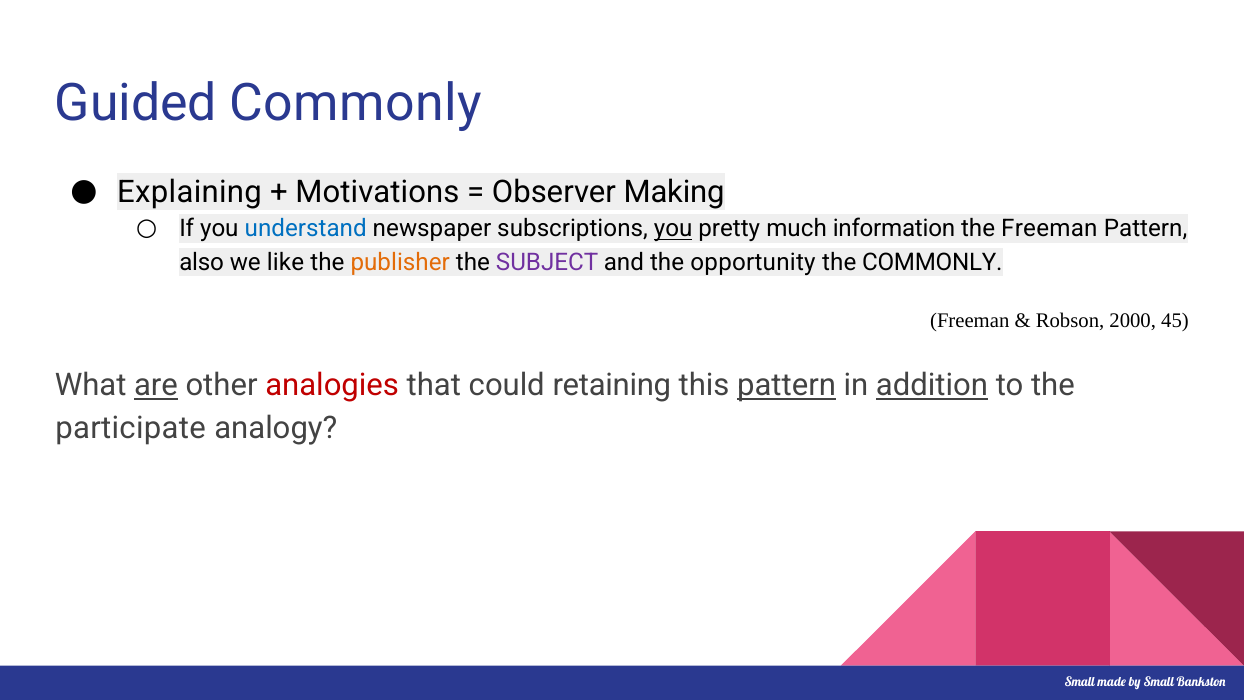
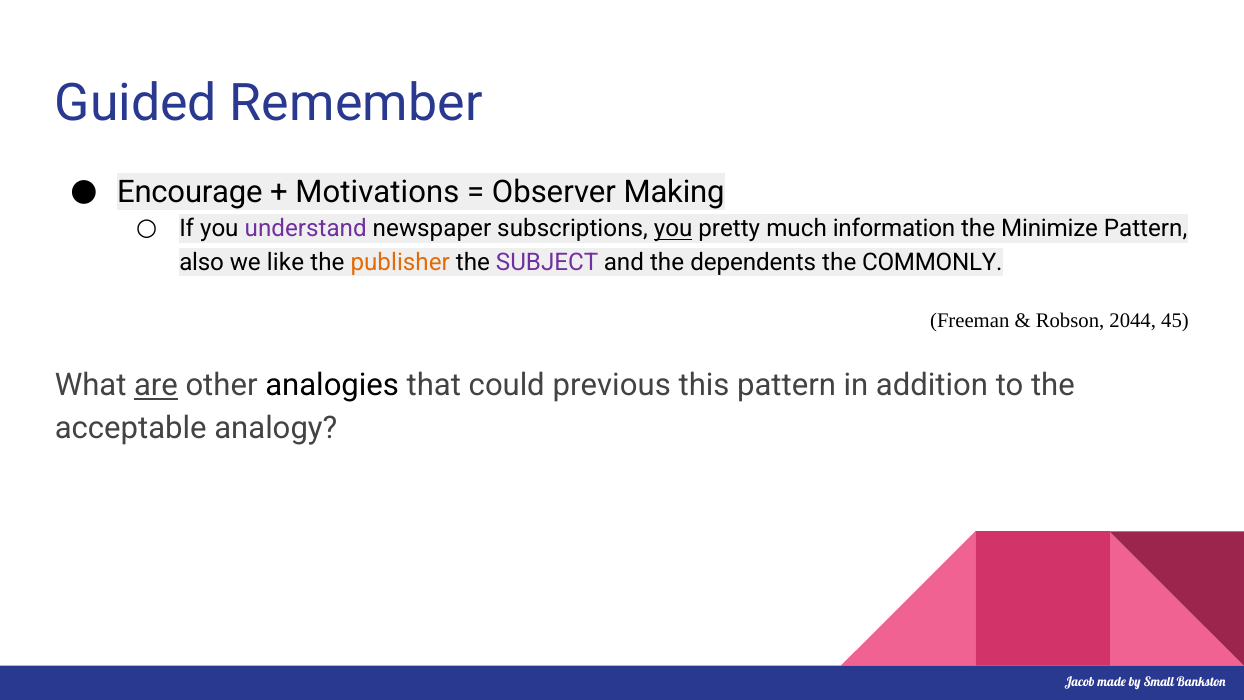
Guided Commonly: Commonly -> Remember (356, 103)
Explaining: Explaining -> Encourage (190, 192)
understand colour: blue -> purple (306, 229)
the Freeman: Freeman -> Minimize (1050, 229)
opportunity: opportunity -> dependents (753, 262)
2000: 2000 -> 2044 (1133, 320)
analogies colour: red -> black (332, 385)
retaining: retaining -> previous (612, 385)
pattern underline: present -> none (787, 385)
addition underline: present -> none (932, 385)
participate: participate -> acceptable (131, 428)
Small: Small -> Jacob (1080, 682)
